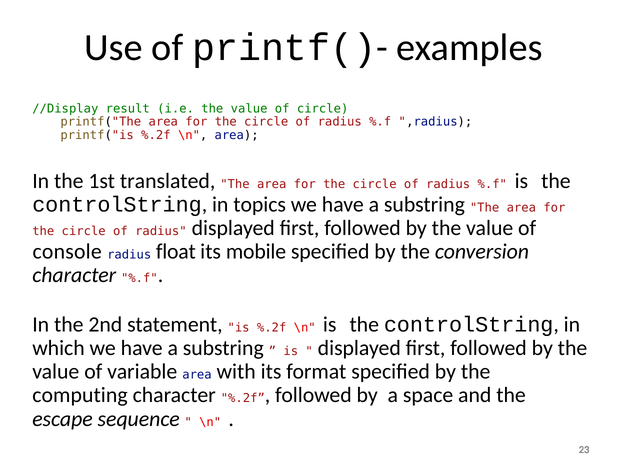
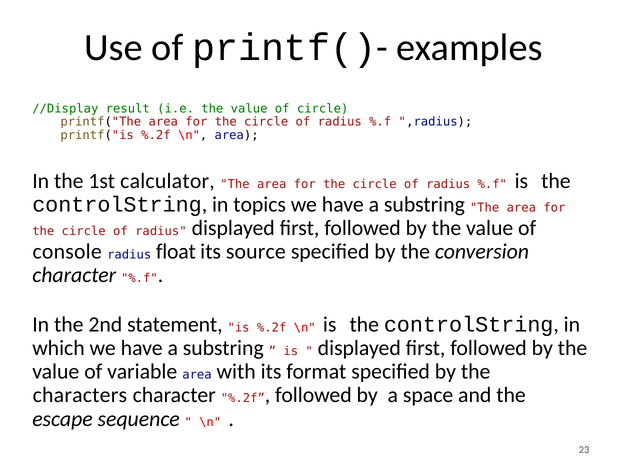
translated: translated -> calculator (168, 181)
mobile: mobile -> source (256, 251)
computing: computing -> characters (80, 395)
